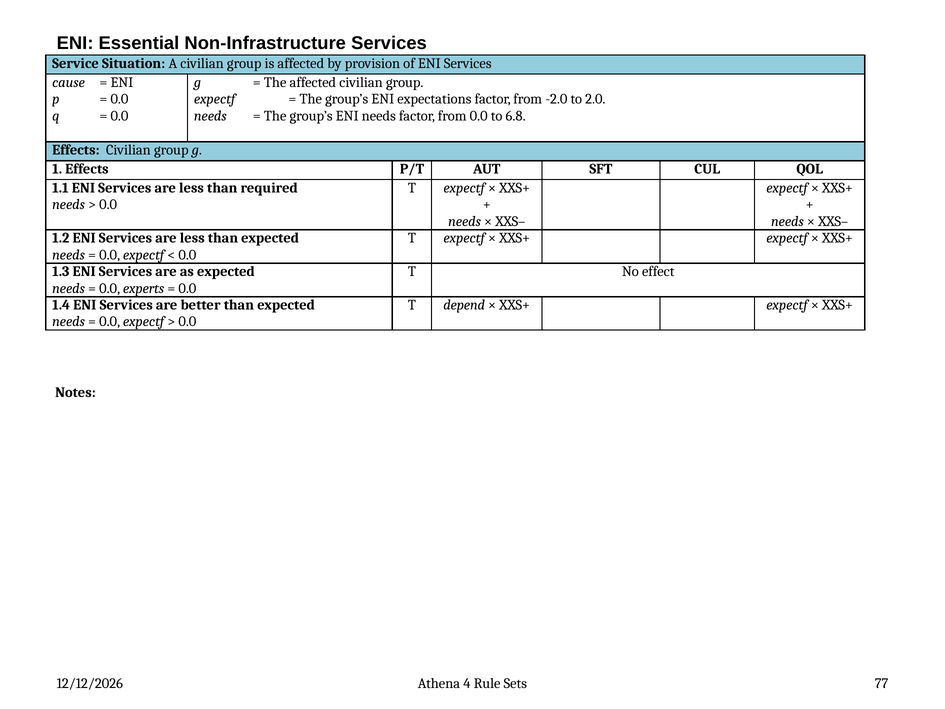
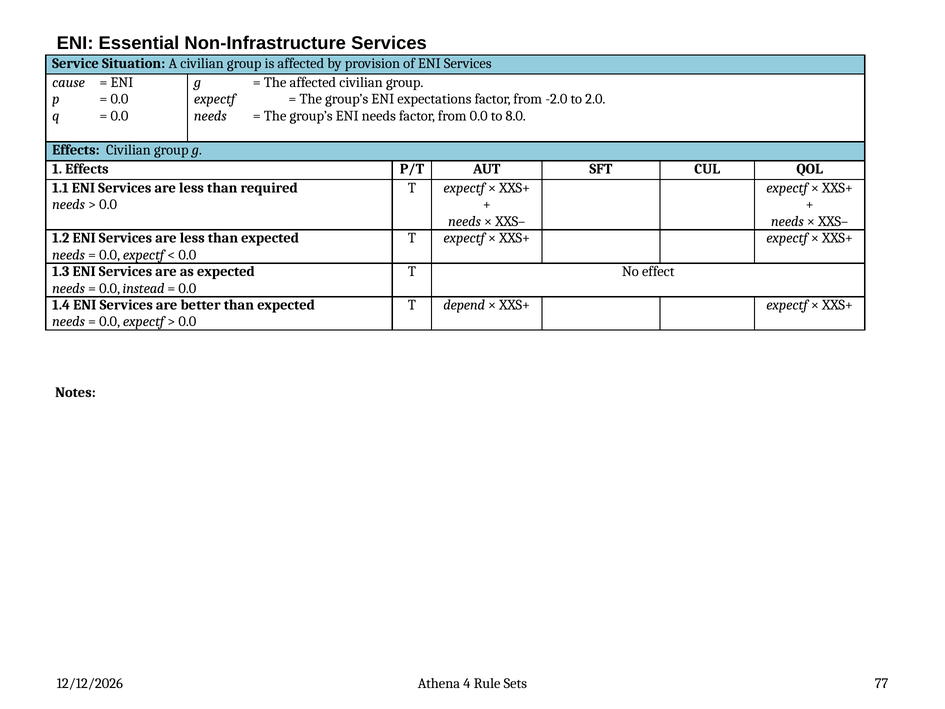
6.8: 6.8 -> 8.0 (516, 116)
experts: experts -> instead (144, 288)
